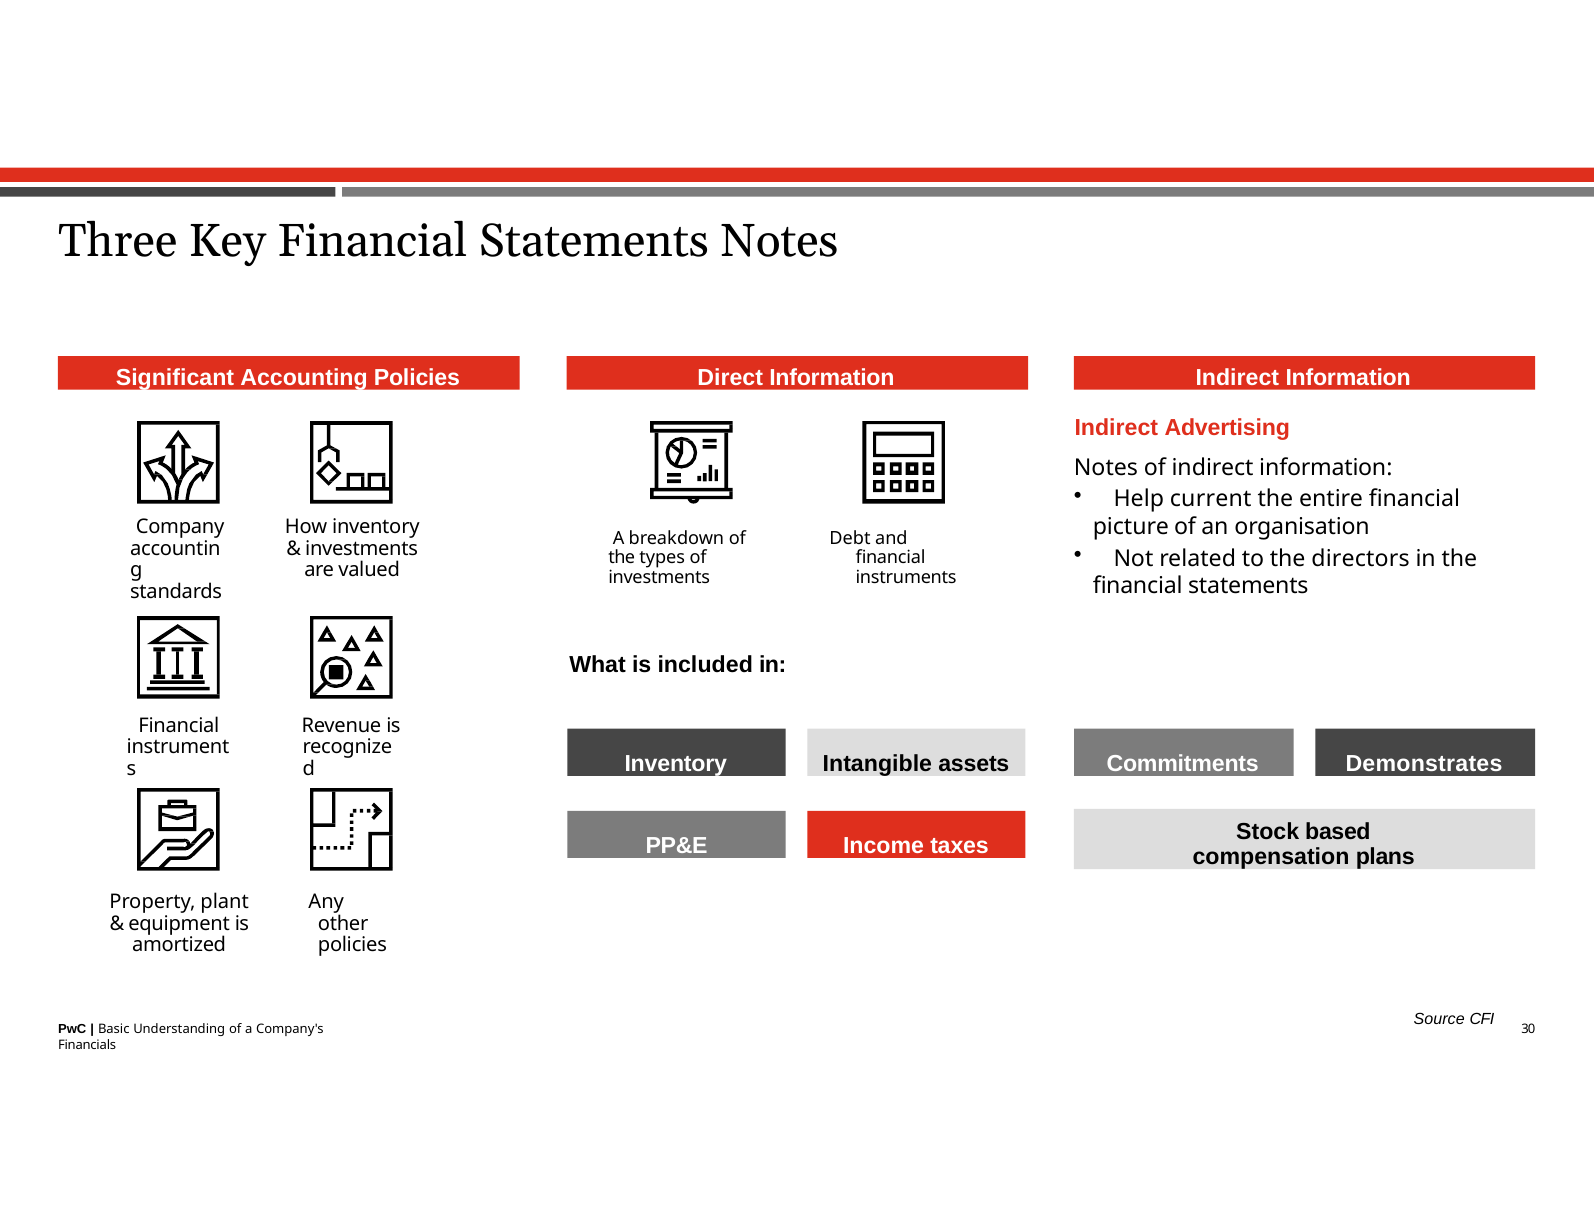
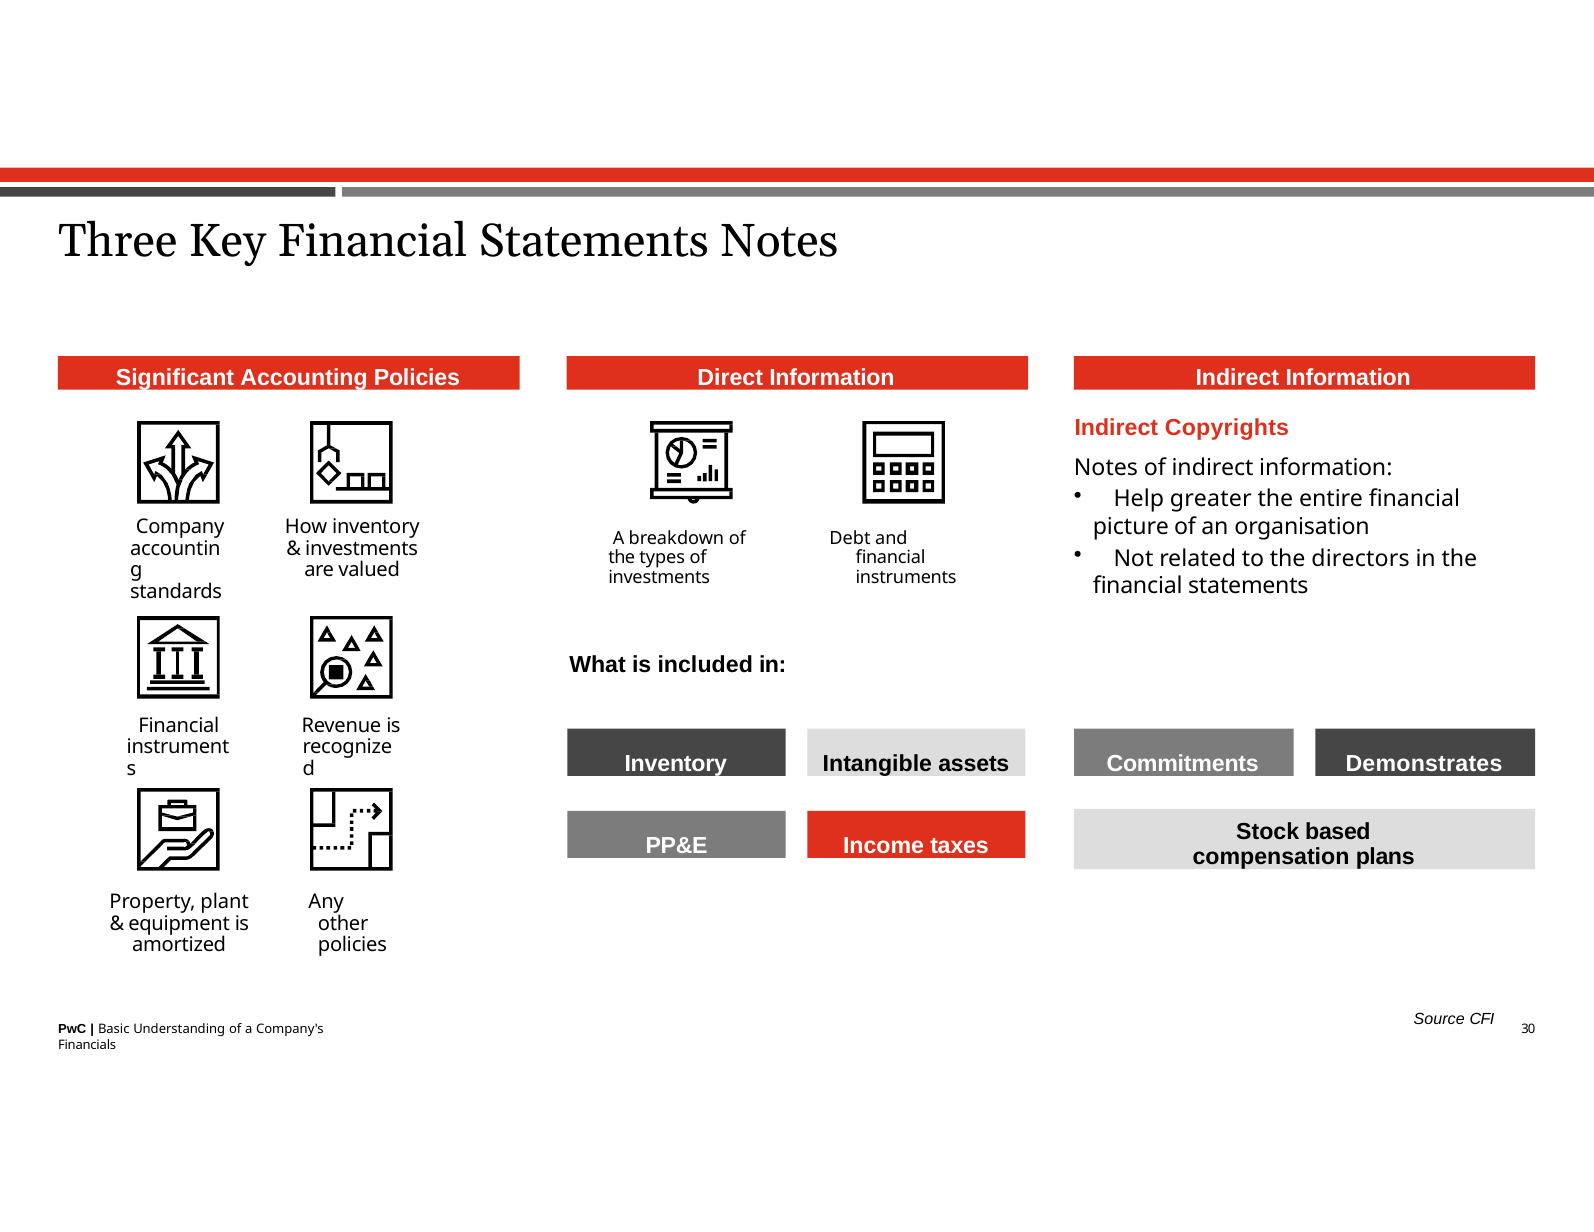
Advertising: Advertising -> Copyrights (1227, 428)
current: current -> greater (1211, 499)
